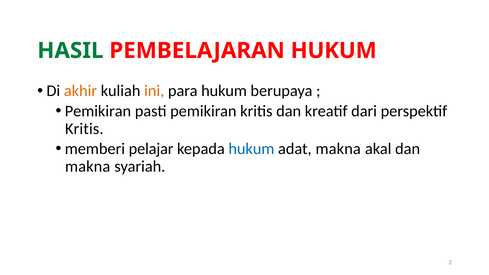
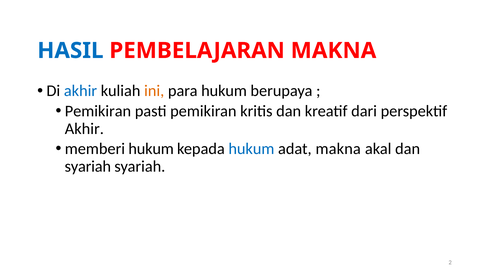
HASIL colour: green -> blue (70, 51)
PEMBELAJARAN HUKUM: HUKUM -> MAKNA (333, 51)
akhir colour: orange -> blue (80, 91)
Kritis: Kritis -> Akhir (84, 129)
memberi pelajar: pelajar -> hukum (151, 149)
makna: makna -> syariah (88, 167)
